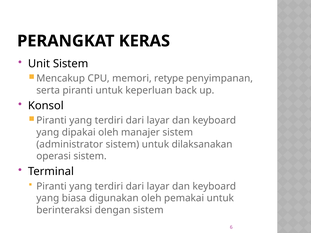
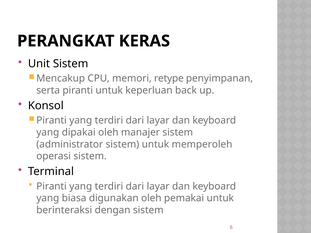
dilaksanakan: dilaksanakan -> memperoleh (202, 144)
